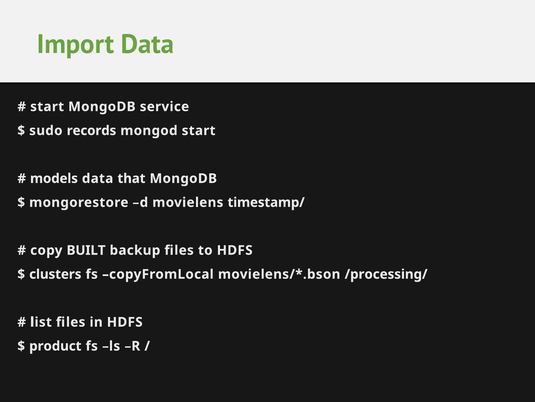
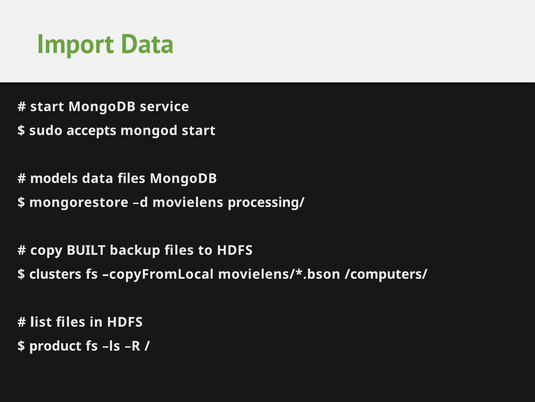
records: records -> accepts (91, 130)
data that: that -> files (131, 178)
timestamp/: timestamp/ -> processing/ (266, 202)
/processing/: /processing/ -> /computers/ (386, 274)
